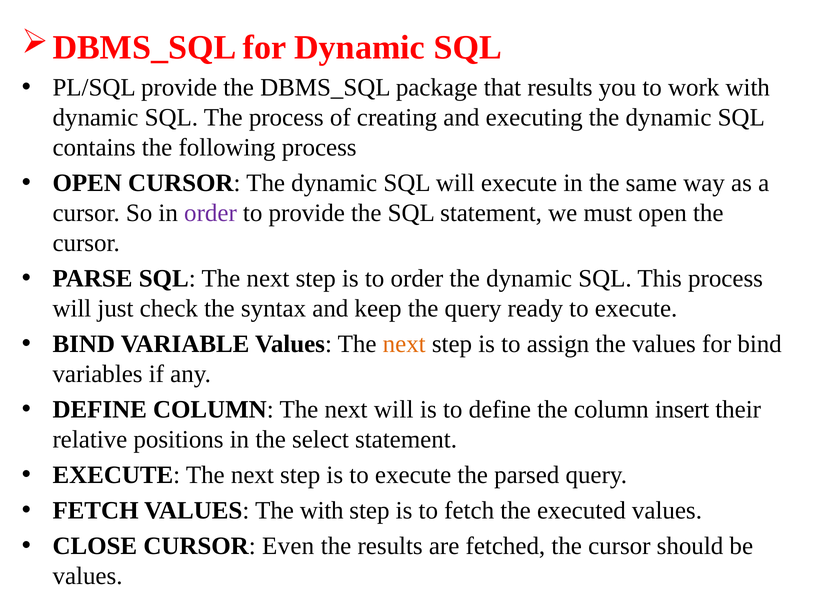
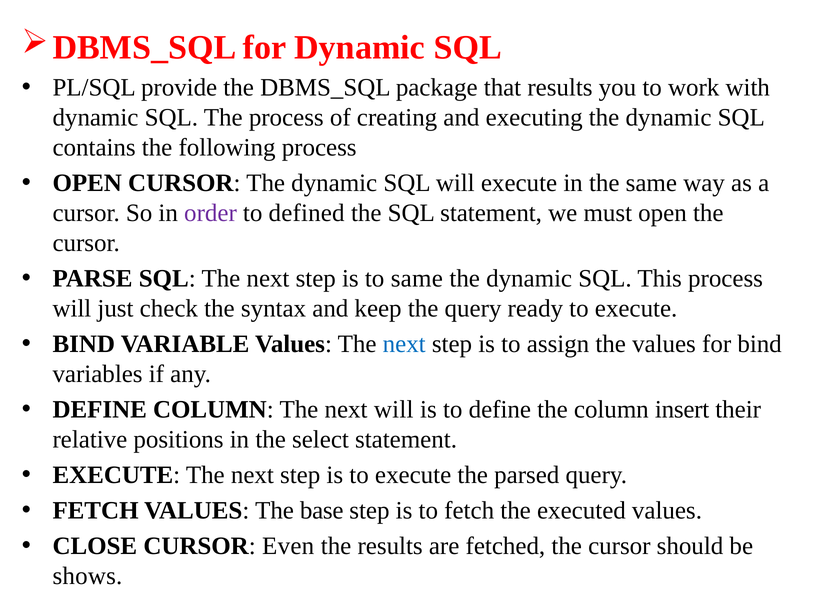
to provide: provide -> defined (307, 213)
to order: order -> same (417, 279)
next colour: orange -> blue (404, 344)
The with: with -> base (322, 511)
values: values -> shows (87, 576)
